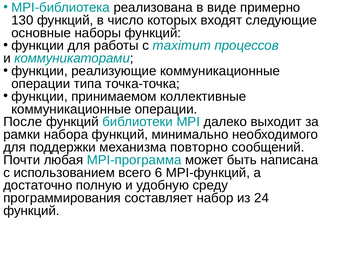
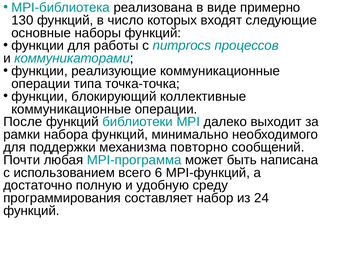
maximum: maximum -> numprocs (182, 46)
принимаемом: принимаемом -> блокирующий (114, 96)
